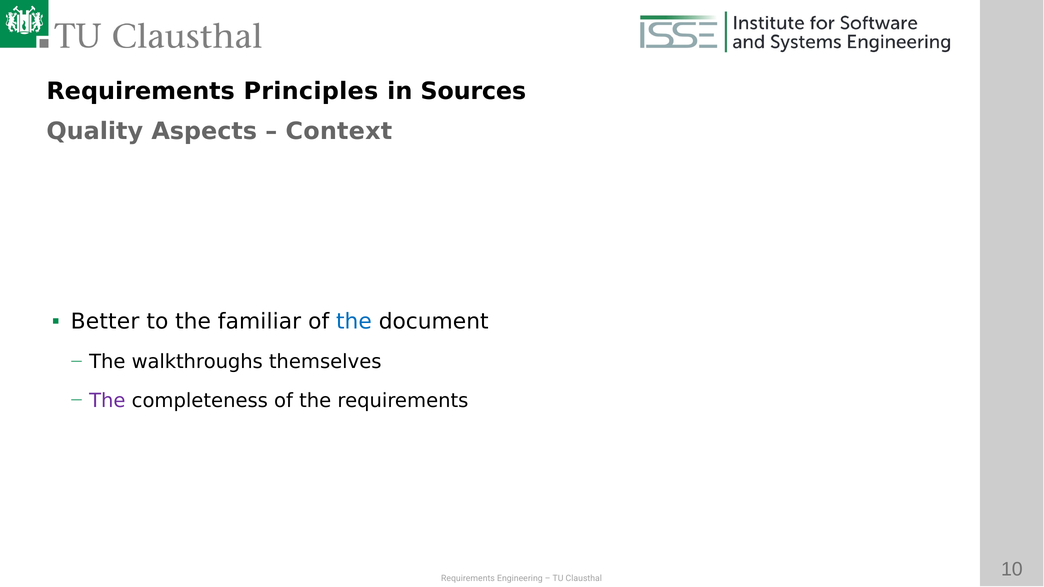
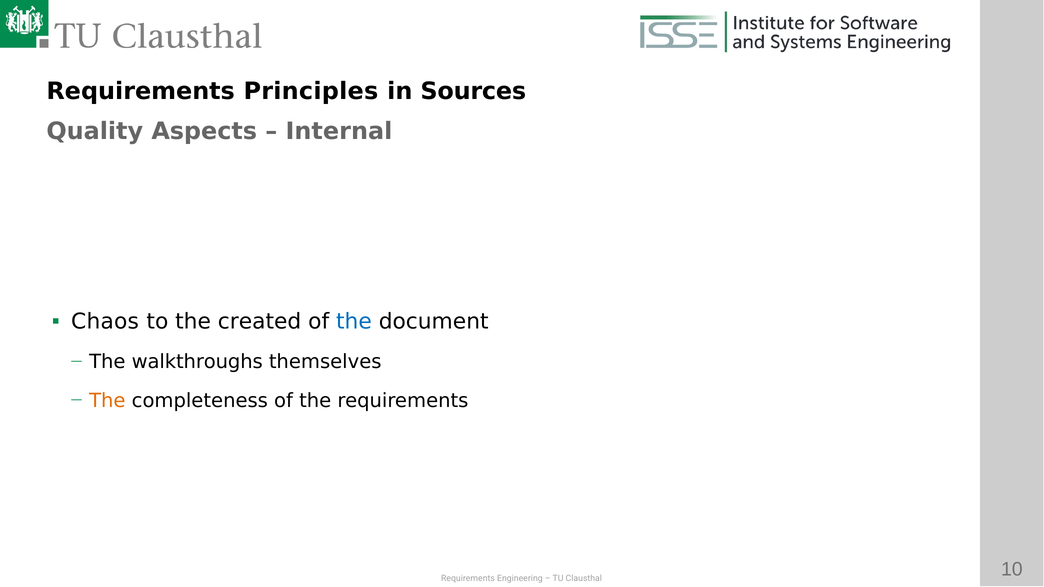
Context: Context -> Internal (339, 131)
Better: Better -> Chaos (105, 322)
familiar: familiar -> created (260, 322)
The colour: purple -> orange (107, 401)
